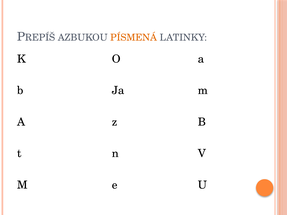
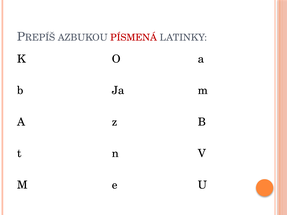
PÍSMENÁ colour: orange -> red (134, 38)
